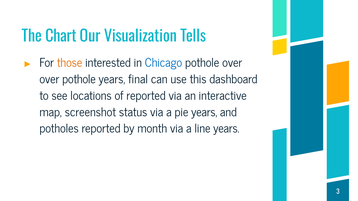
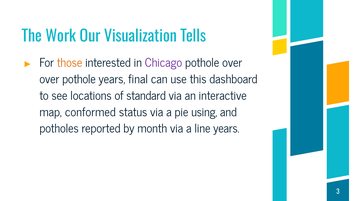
Chart: Chart -> Work (61, 37)
Chicago colour: blue -> purple (163, 63)
of reported: reported -> standard (146, 96)
screenshot: screenshot -> conformed (90, 113)
pie years: years -> using (204, 113)
